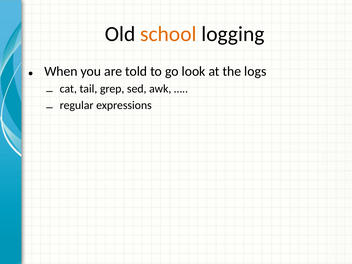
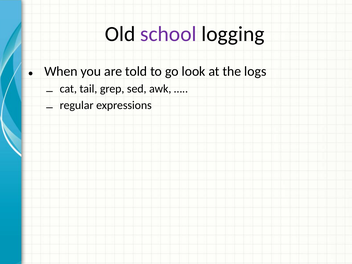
school colour: orange -> purple (168, 34)
